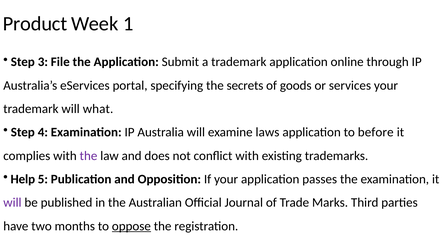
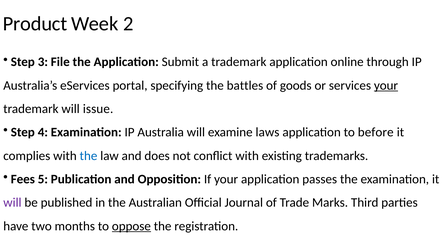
1: 1 -> 2 (128, 24)
secrets: secrets -> battles (245, 86)
your underline: none -> present (386, 86)
what: what -> issue (98, 109)
the colour: purple -> blue (88, 156)
Help: Help -> Fees (23, 180)
